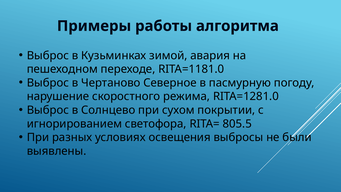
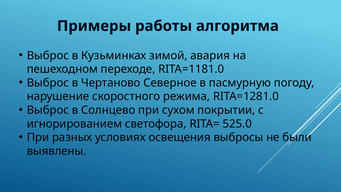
805.5: 805.5 -> 525.0 (237, 124)
